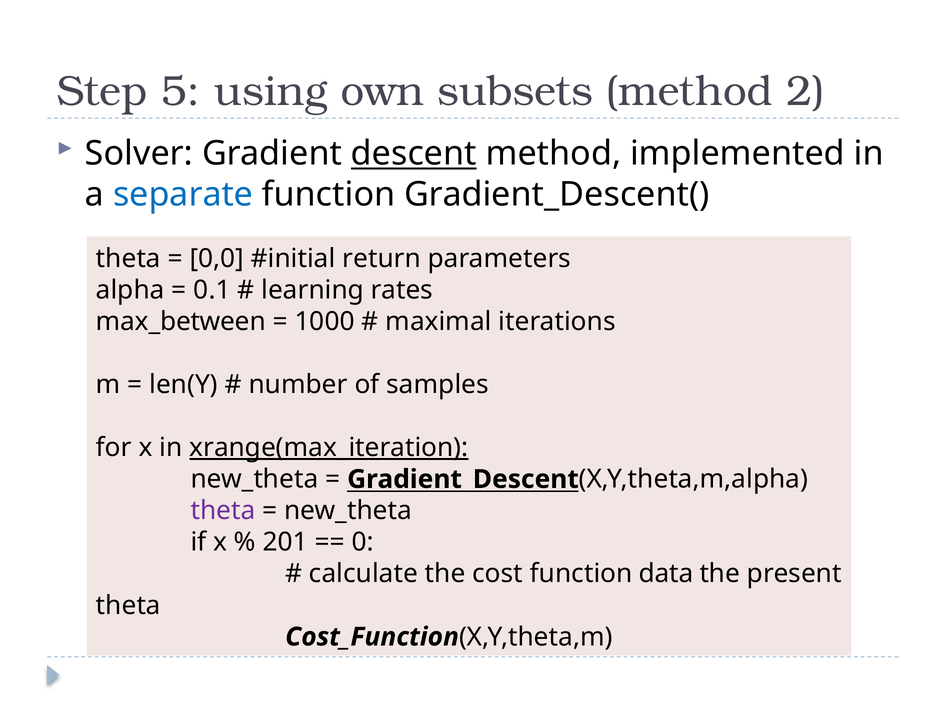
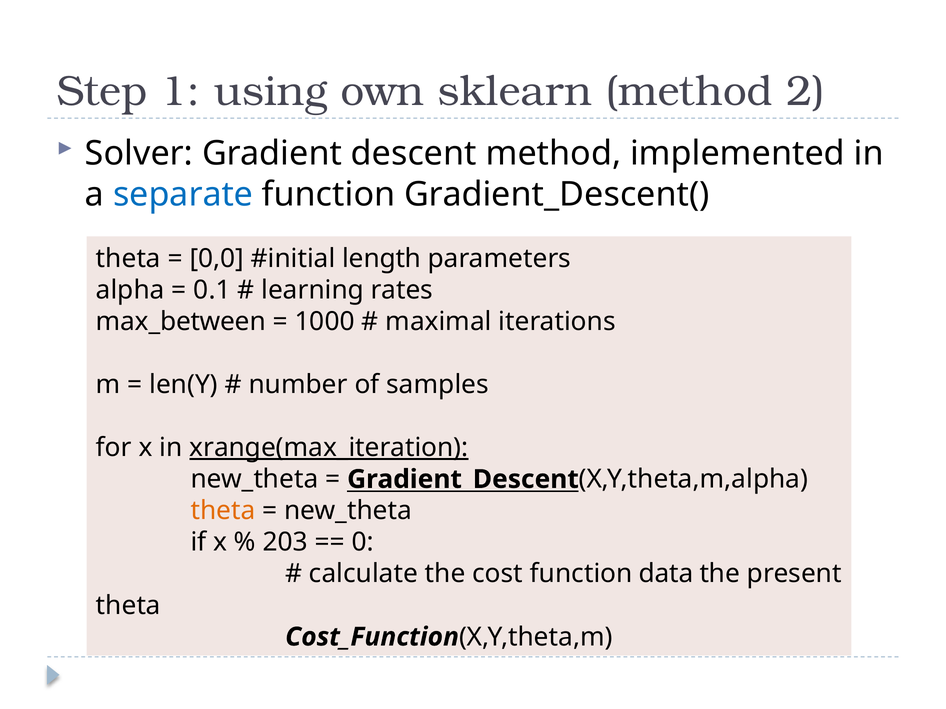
5: 5 -> 1 (181, 91)
subsets: subsets -> sklearn (515, 91)
descent underline: present -> none (414, 154)
return: return -> length (382, 259)
theta colour: purple -> orange (223, 511)
201: 201 -> 203 (285, 543)
